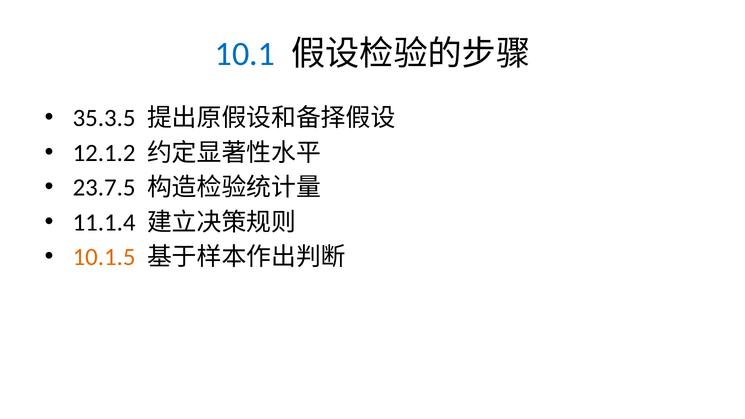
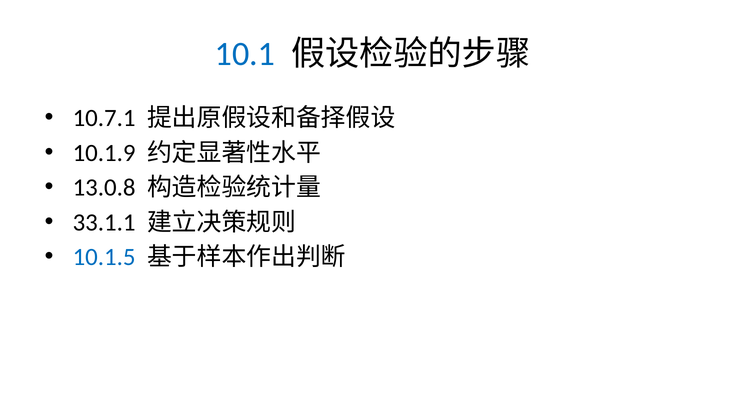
35.3.5: 35.3.5 -> 10.7.1 (104, 118)
12.1.2: 12.1.2 -> 10.1.9 (104, 153)
23.7.5: 23.7.5 -> 13.0.8 (104, 188)
11.1.4: 11.1.4 -> 33.1.1 (104, 222)
10.1.5 colour: orange -> blue (104, 257)
